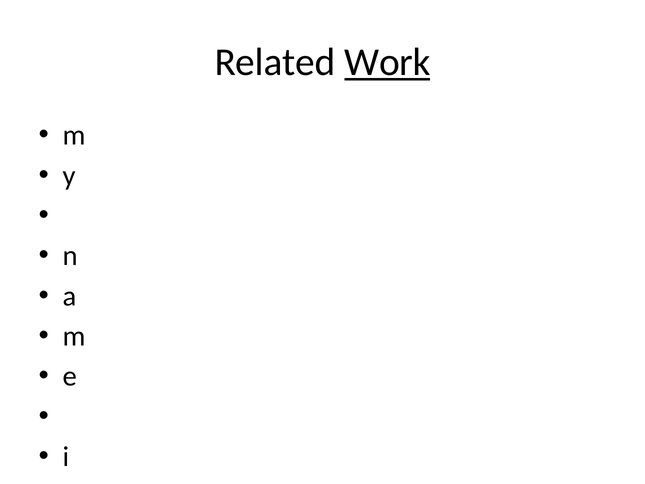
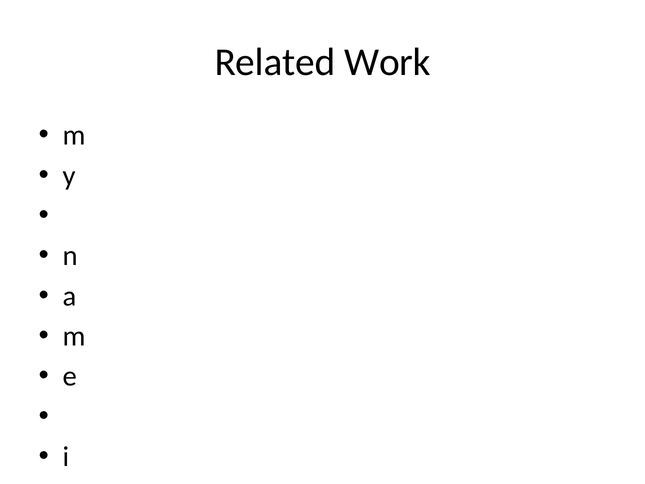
Work underline: present -> none (388, 62)
